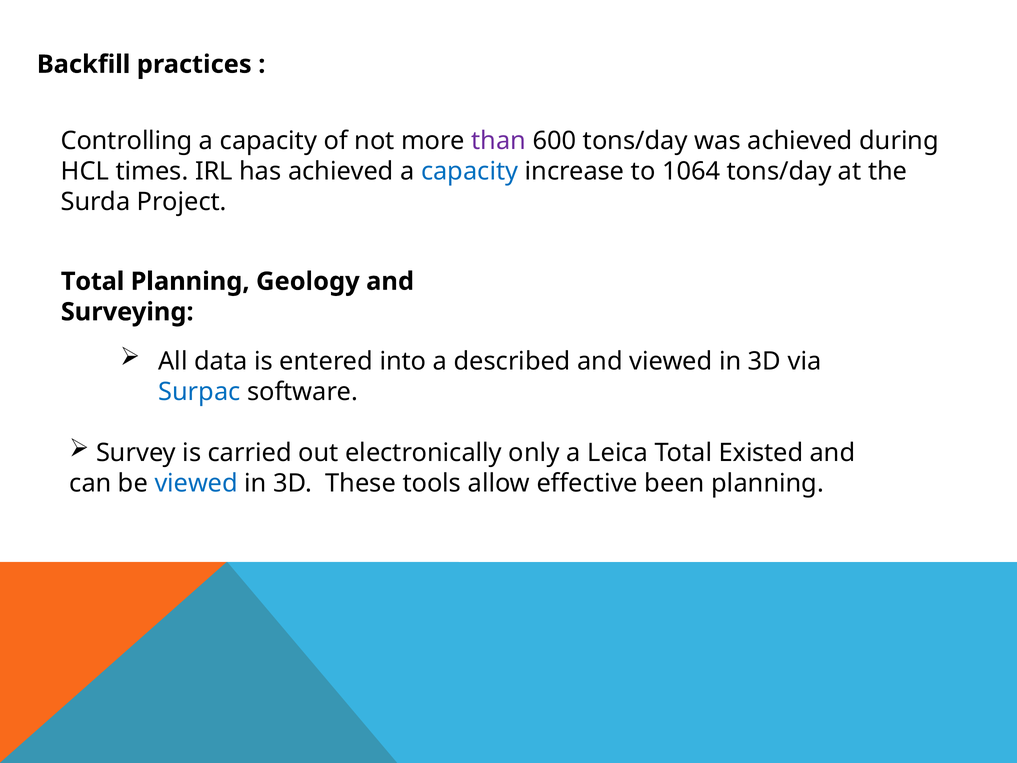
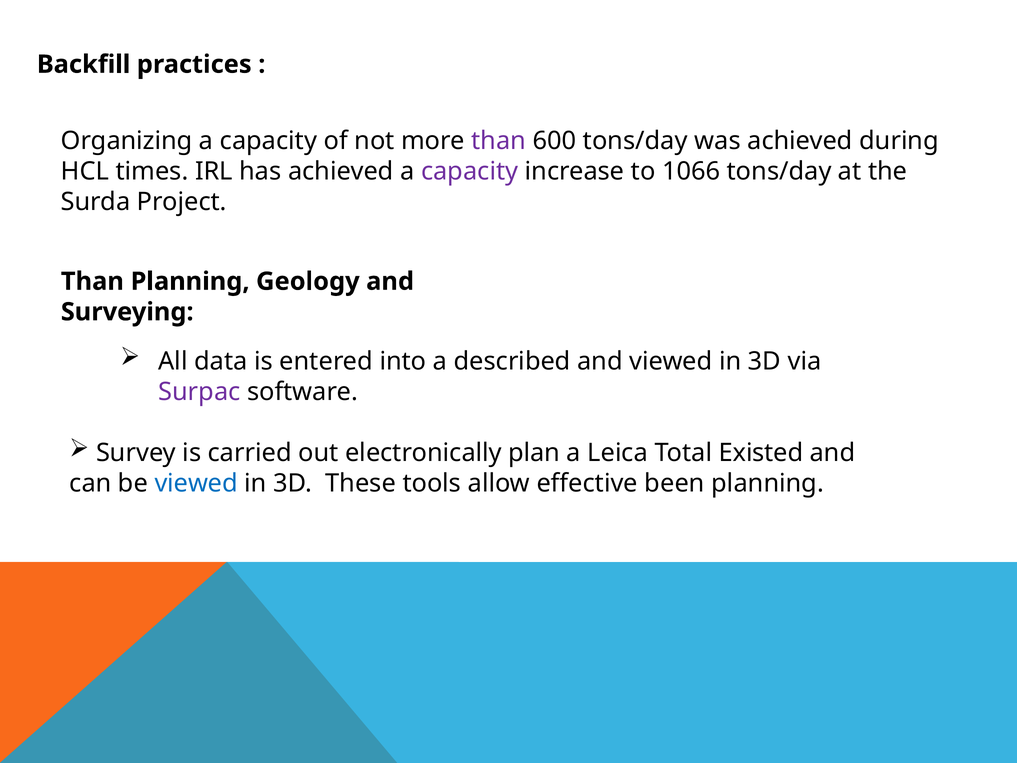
Controlling: Controlling -> Organizing (127, 141)
capacity colour: blue -> purple (470, 171)
1064: 1064 -> 1066 (691, 171)
Total: Total -> Than (92, 281)
Surpac colour: blue -> purple (199, 392)
only: only -> plan (534, 453)
